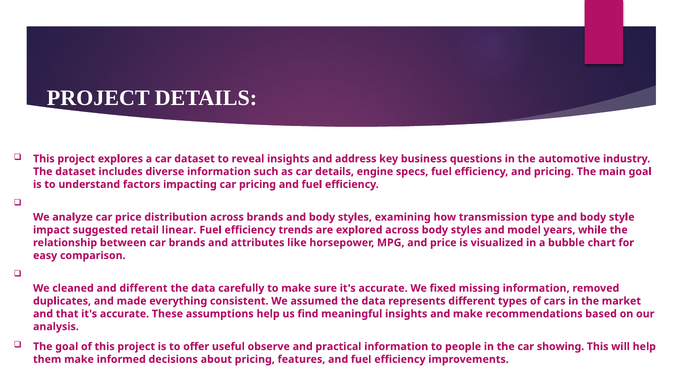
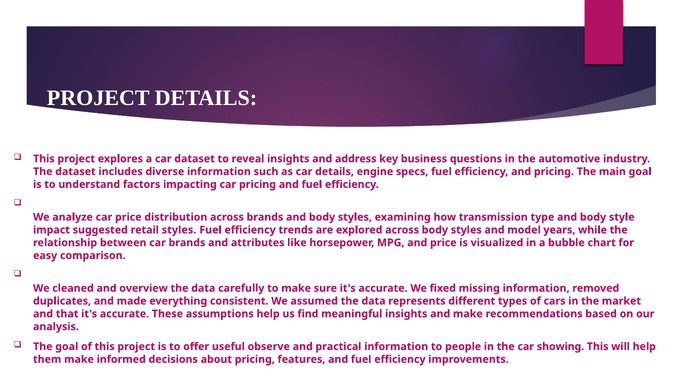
retail linear: linear -> styles (179, 230)
and different: different -> overview (144, 288)
